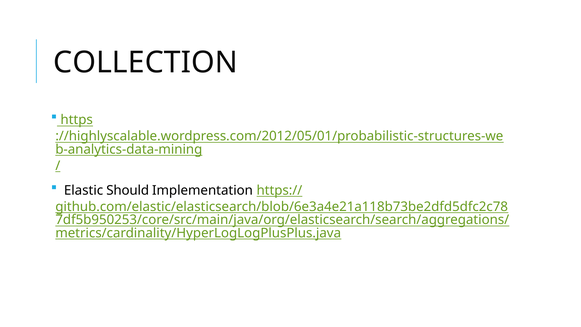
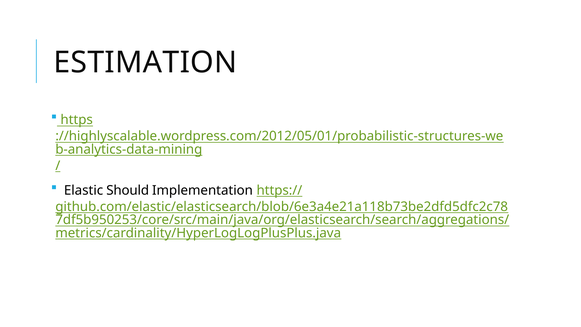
COLLECTION: COLLECTION -> ESTIMATION (145, 62)
